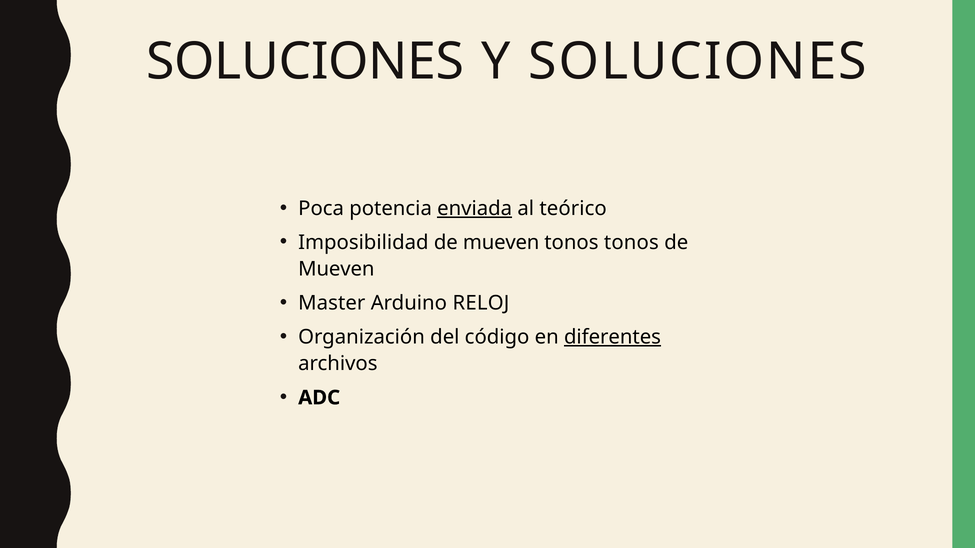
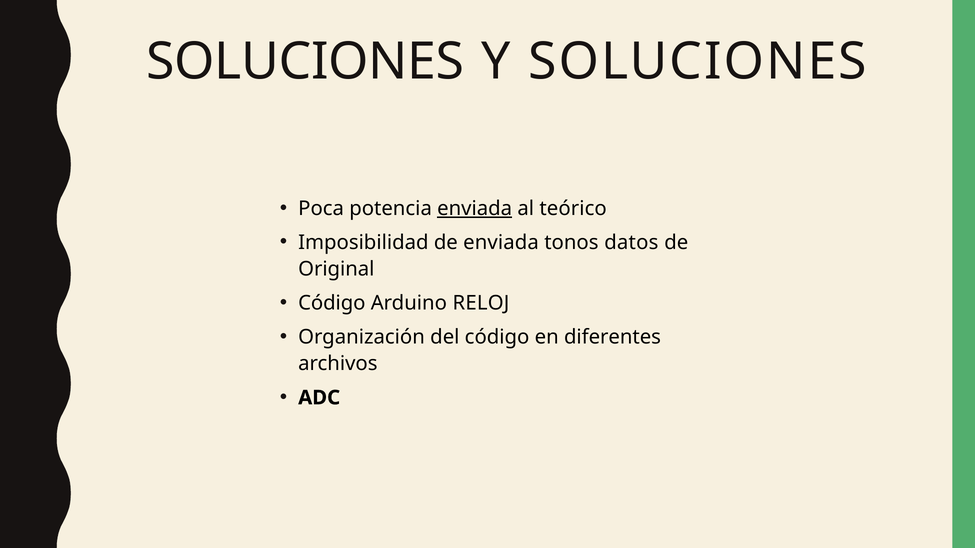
Imposibilidad de mueven: mueven -> enviada (501, 243)
tonos tonos: tonos -> datos (631, 243)
Mueven: Mueven -> Original (336, 269)
Master: Master -> Código (332, 303)
diferentes underline: present -> none (612, 337)
